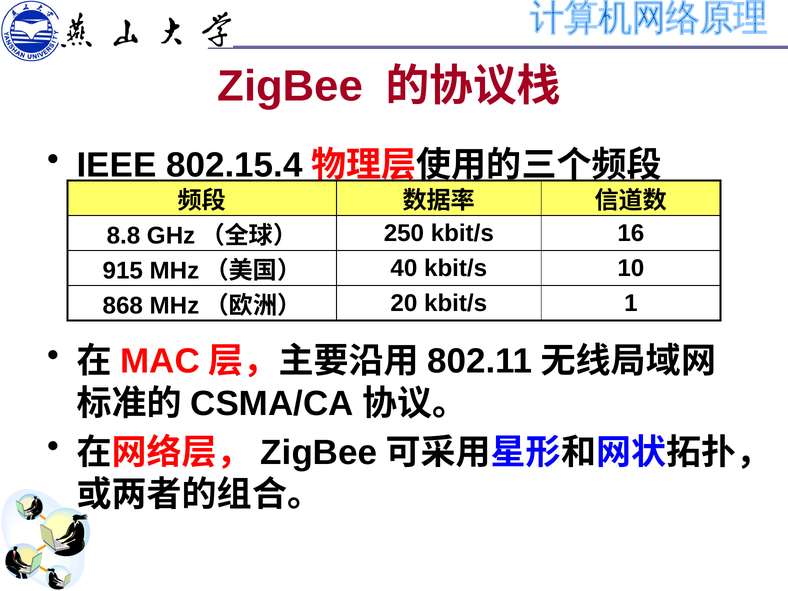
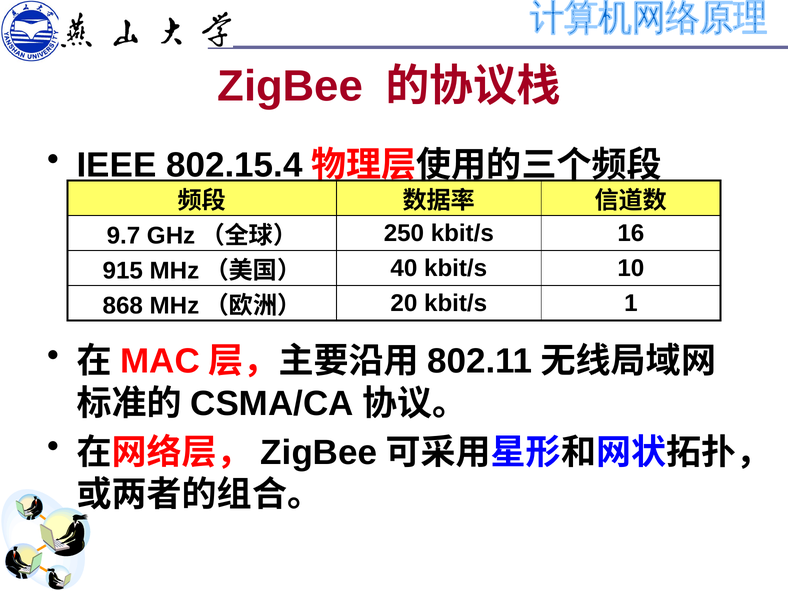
8.8: 8.8 -> 9.7 (123, 236)
